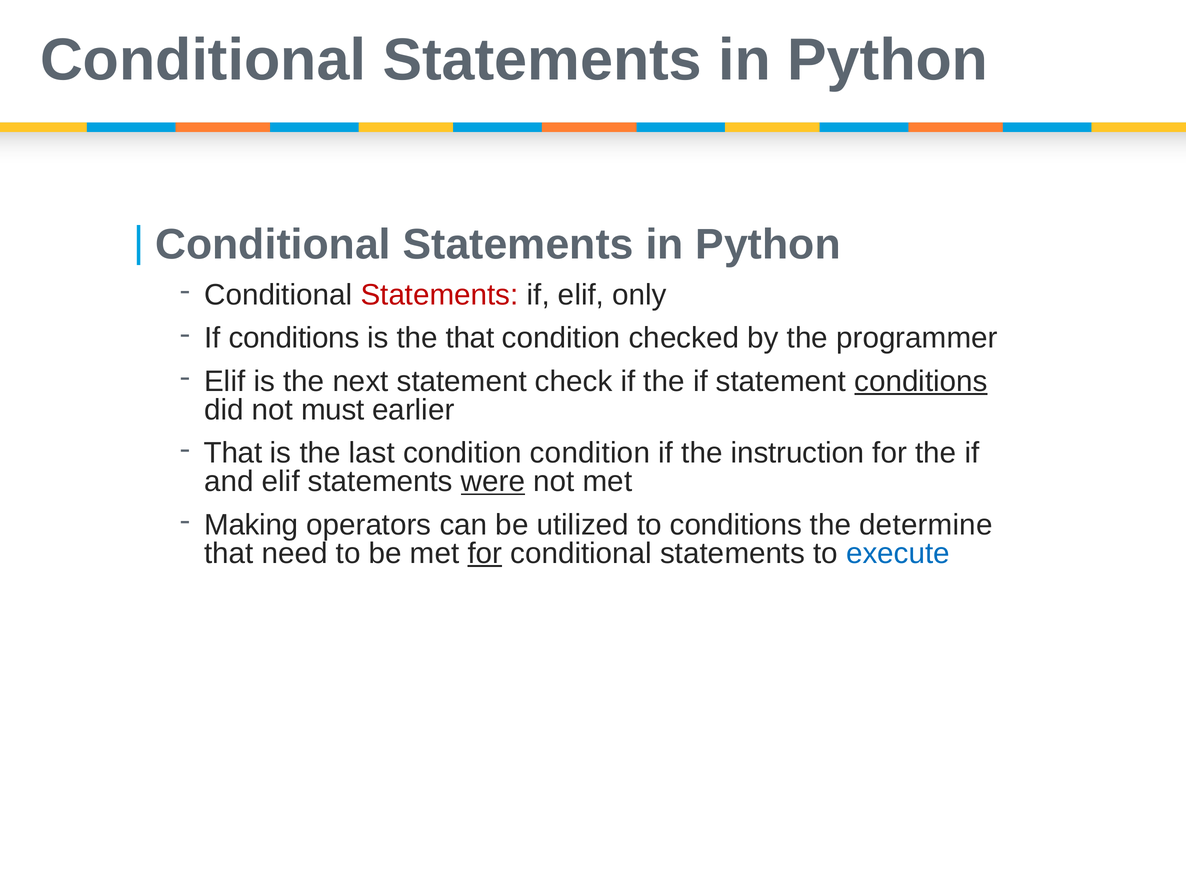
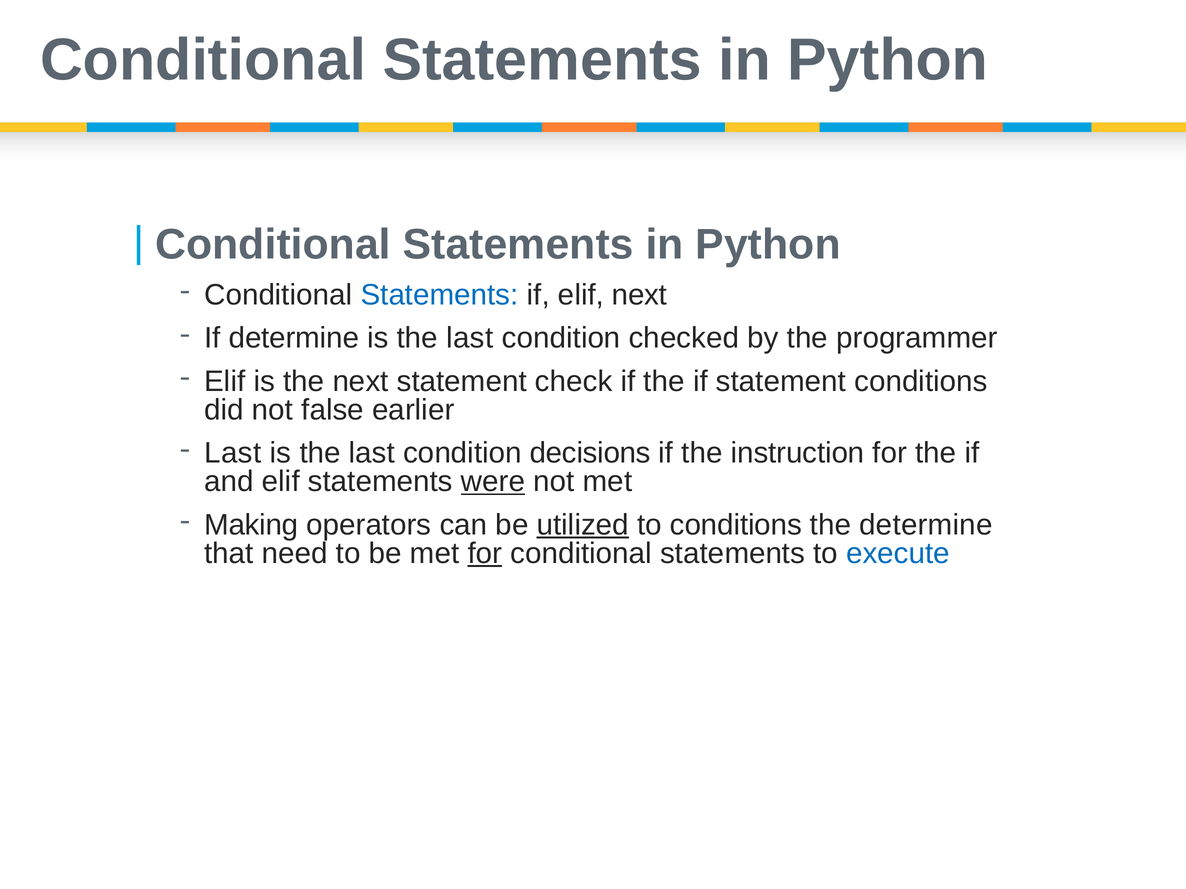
Statements colour: red -> blue (440, 295)
elif only: only -> next (640, 295)
If conditions: conditions -> determine (294, 338)
that: that -> last (470, 338)
conditions underline: present -> none (921, 382)
must: must -> false (333, 410)
That: That -> Last (233, 453)
condition condition: condition -> decisions (590, 453)
utilized underline: none -> present (583, 525)
